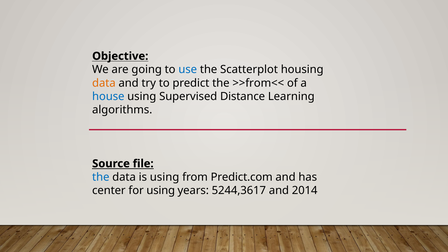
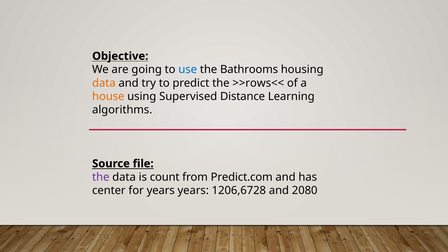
Scatterplot: Scatterplot -> Bathrooms (249, 70)
>>from<<: >>from<< -> >>rows<< (258, 83)
house colour: blue -> orange (108, 96)
the colour: blue -> purple (101, 177)
is using: using -> count (165, 177)
for using: using -> years (161, 191)
5244,3617: 5244,3617 -> 1206,6728 (239, 191)
2014: 2014 -> 2080 (305, 191)
